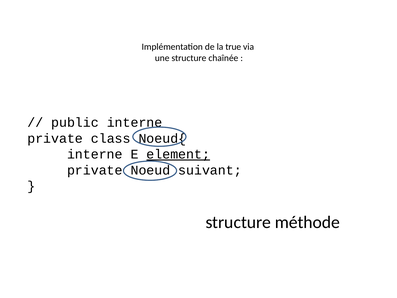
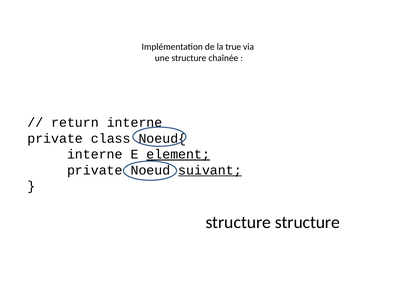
public: public -> return (75, 122)
suivant underline: none -> present (210, 170)
structure méthode: méthode -> structure (307, 222)
